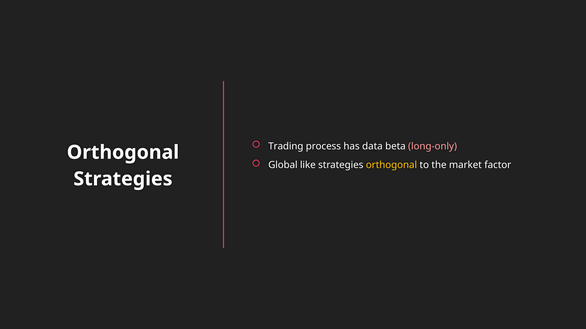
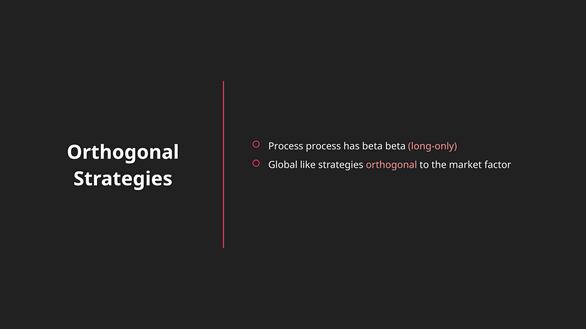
Trading: Trading -> Process (286, 146)
has data: data -> beta (372, 146)
orthogonal colour: yellow -> pink (391, 165)
